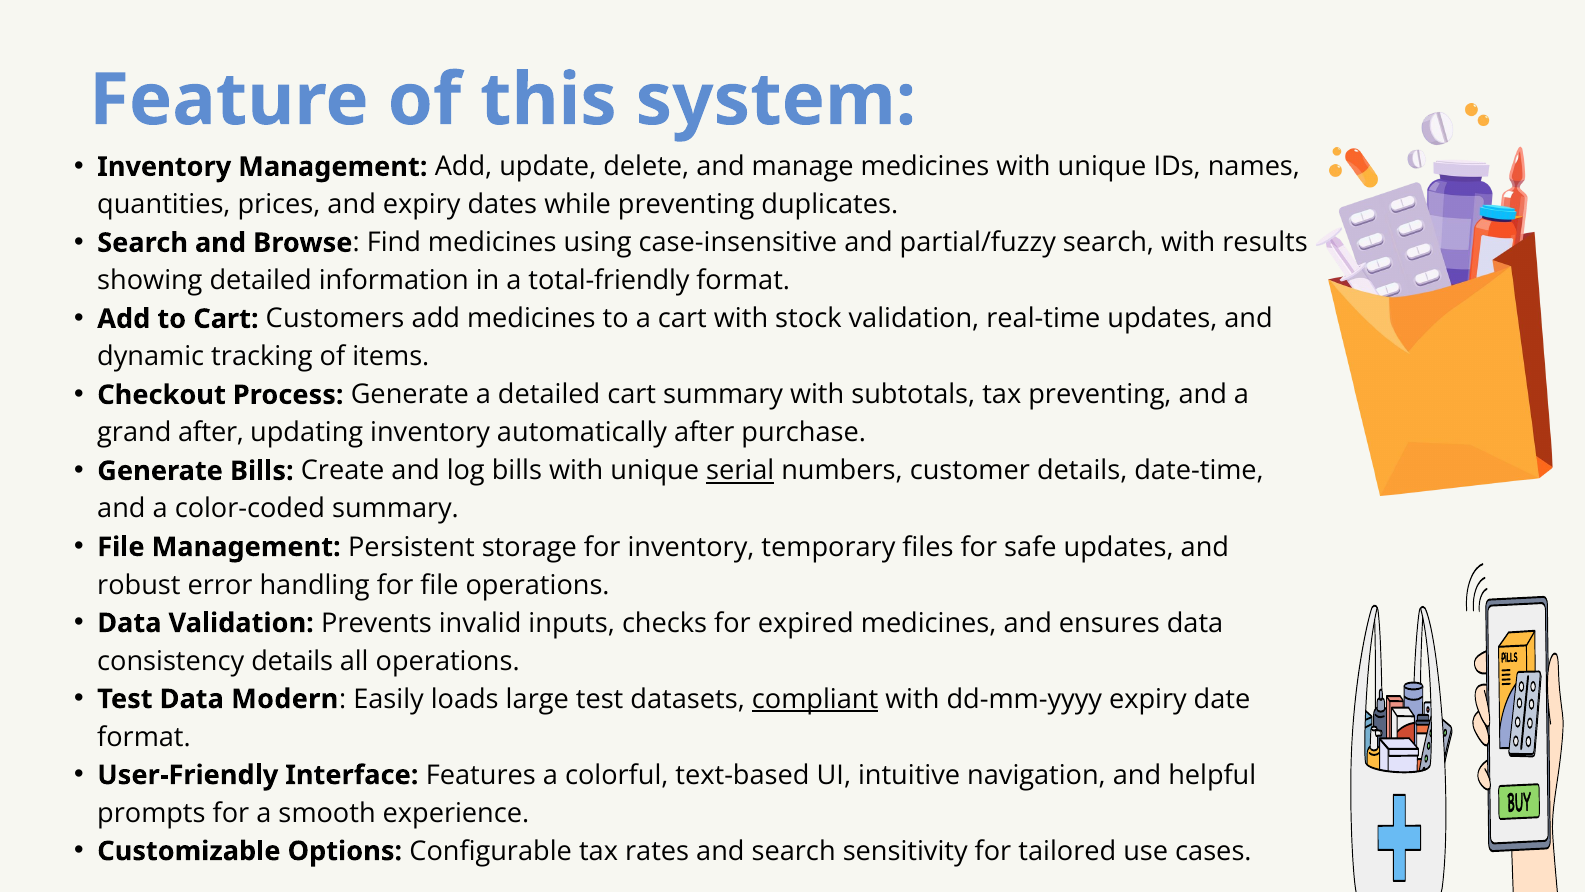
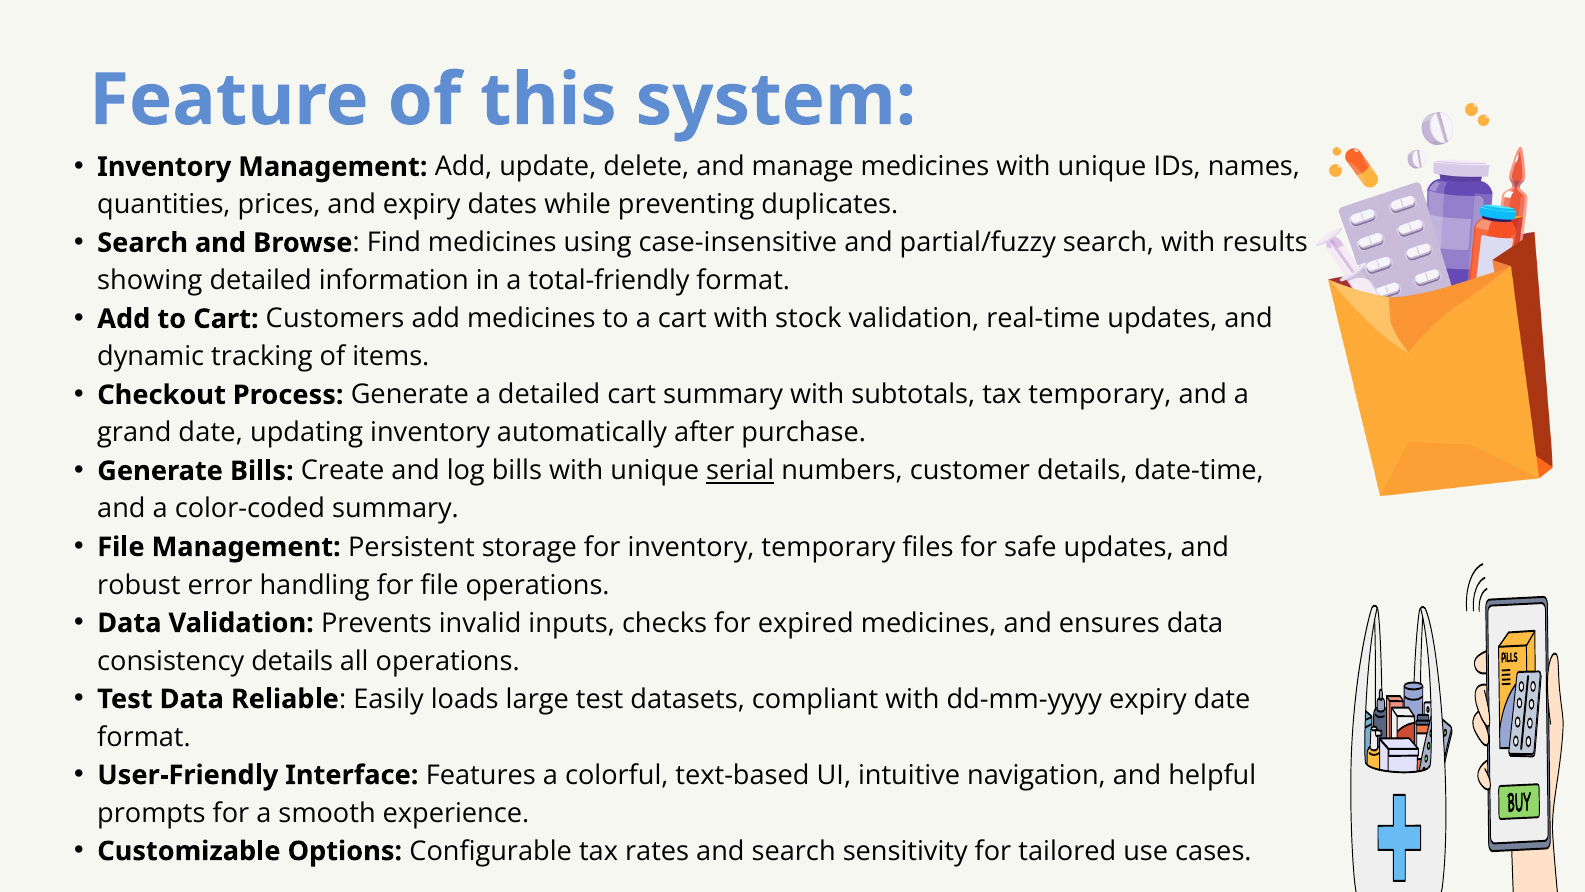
tax preventing: preventing -> temporary (1100, 395)
grand after: after -> date (211, 433)
Modern: Modern -> Reliable (285, 699)
compliant underline: present -> none (815, 699)
